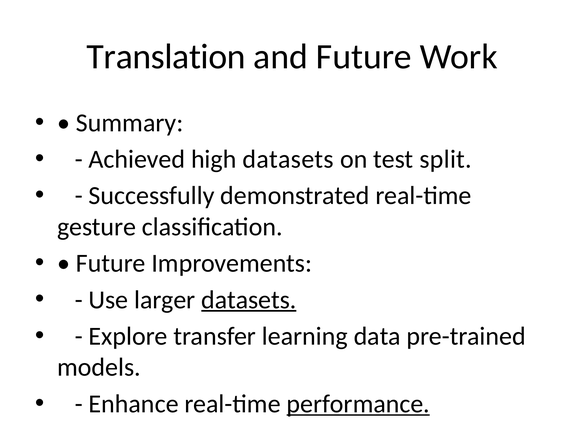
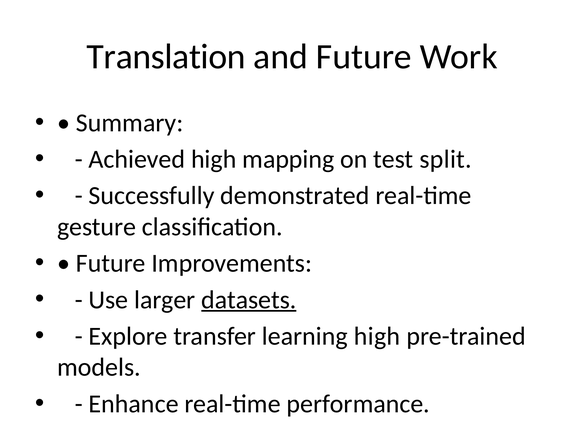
high datasets: datasets -> mapping (288, 159)
learning data: data -> high (377, 336)
performance underline: present -> none (358, 404)
